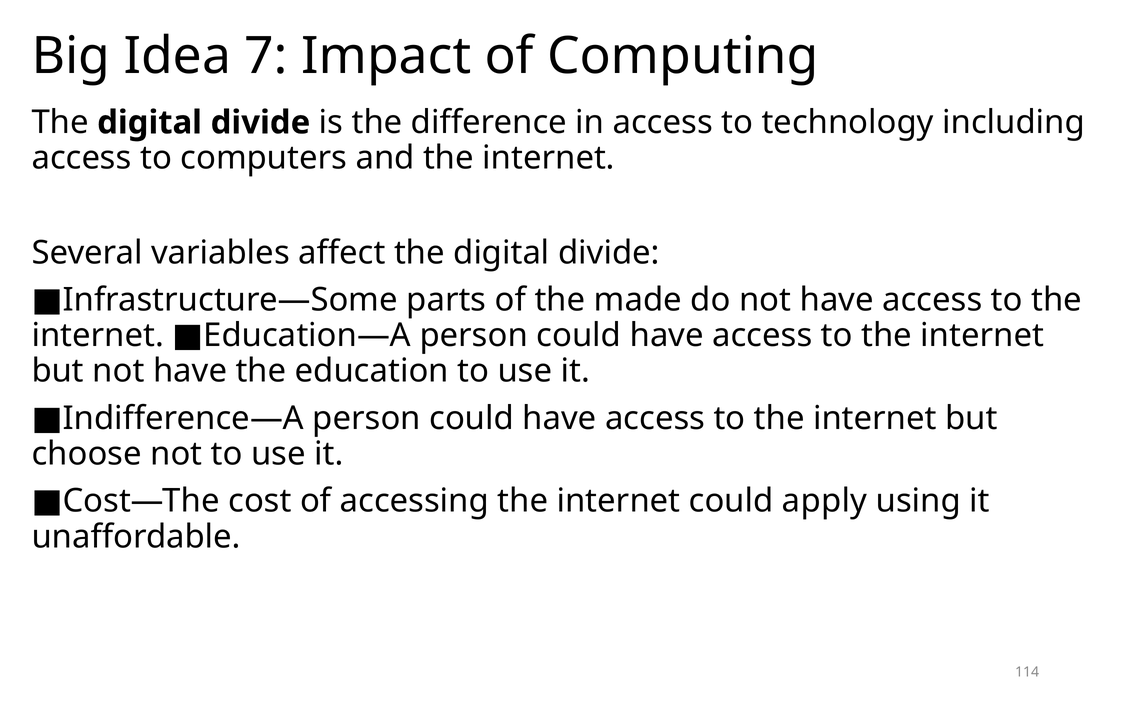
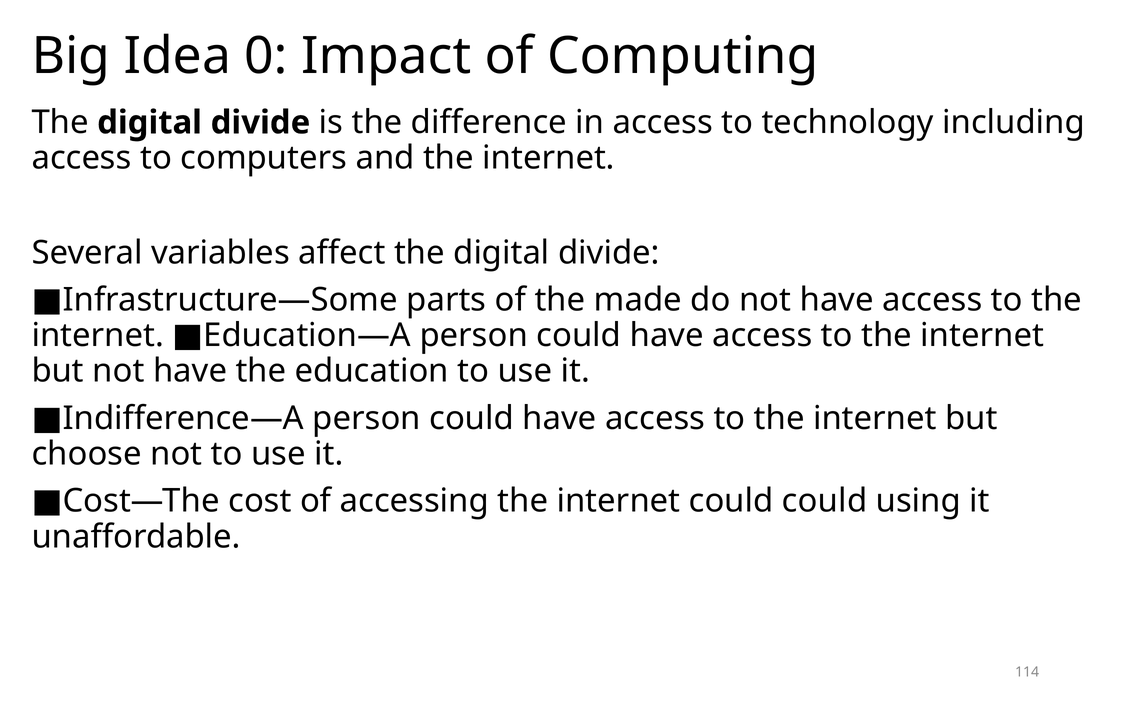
7: 7 -> 0 (266, 56)
could apply: apply -> could (825, 501)
